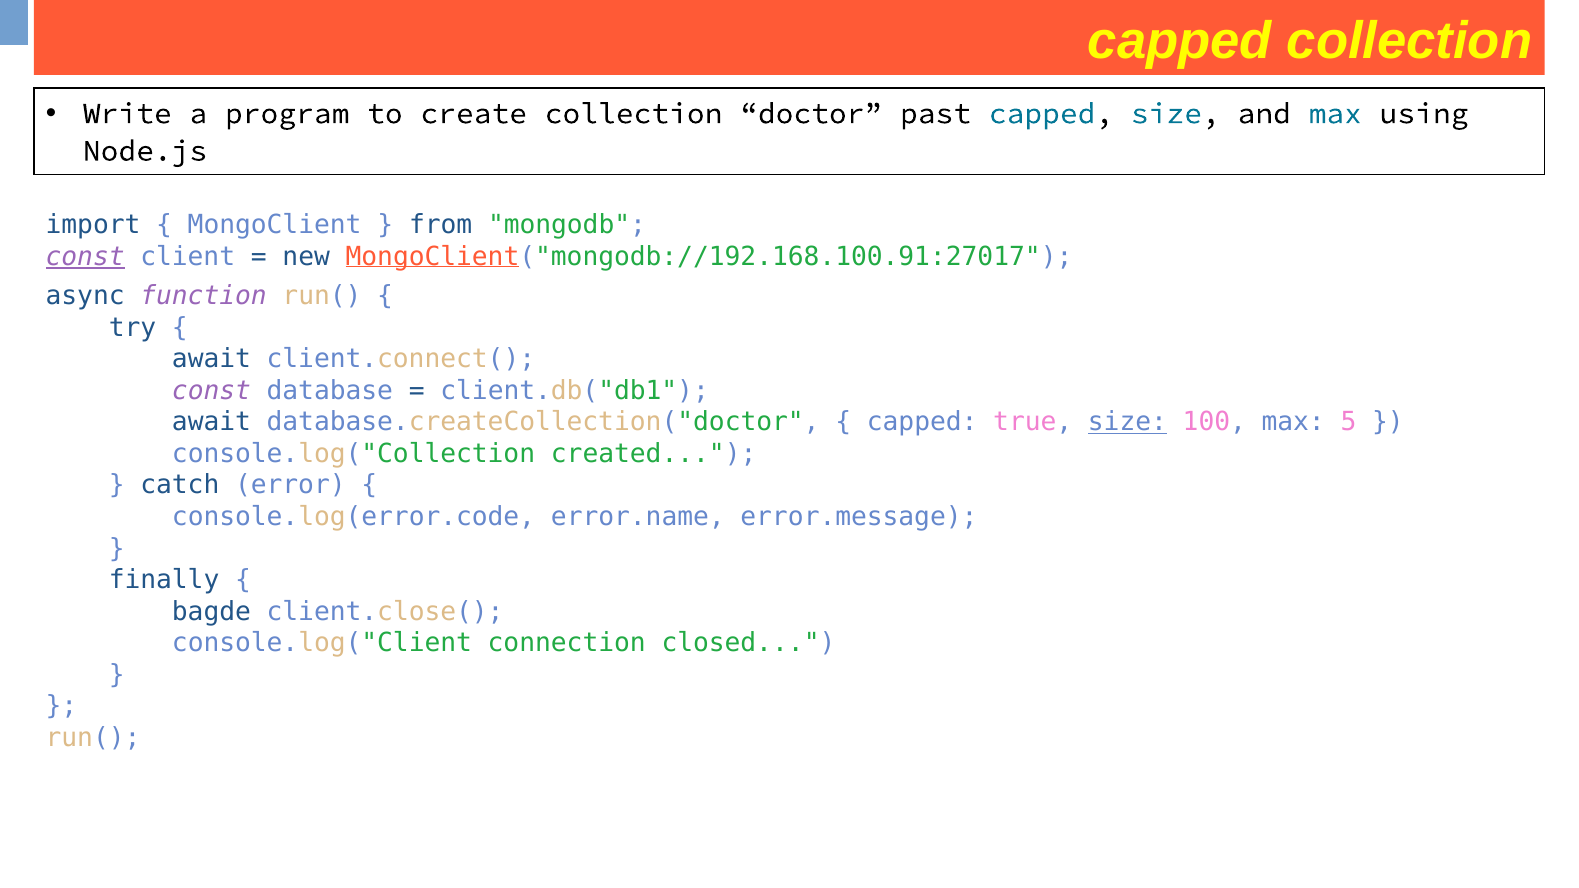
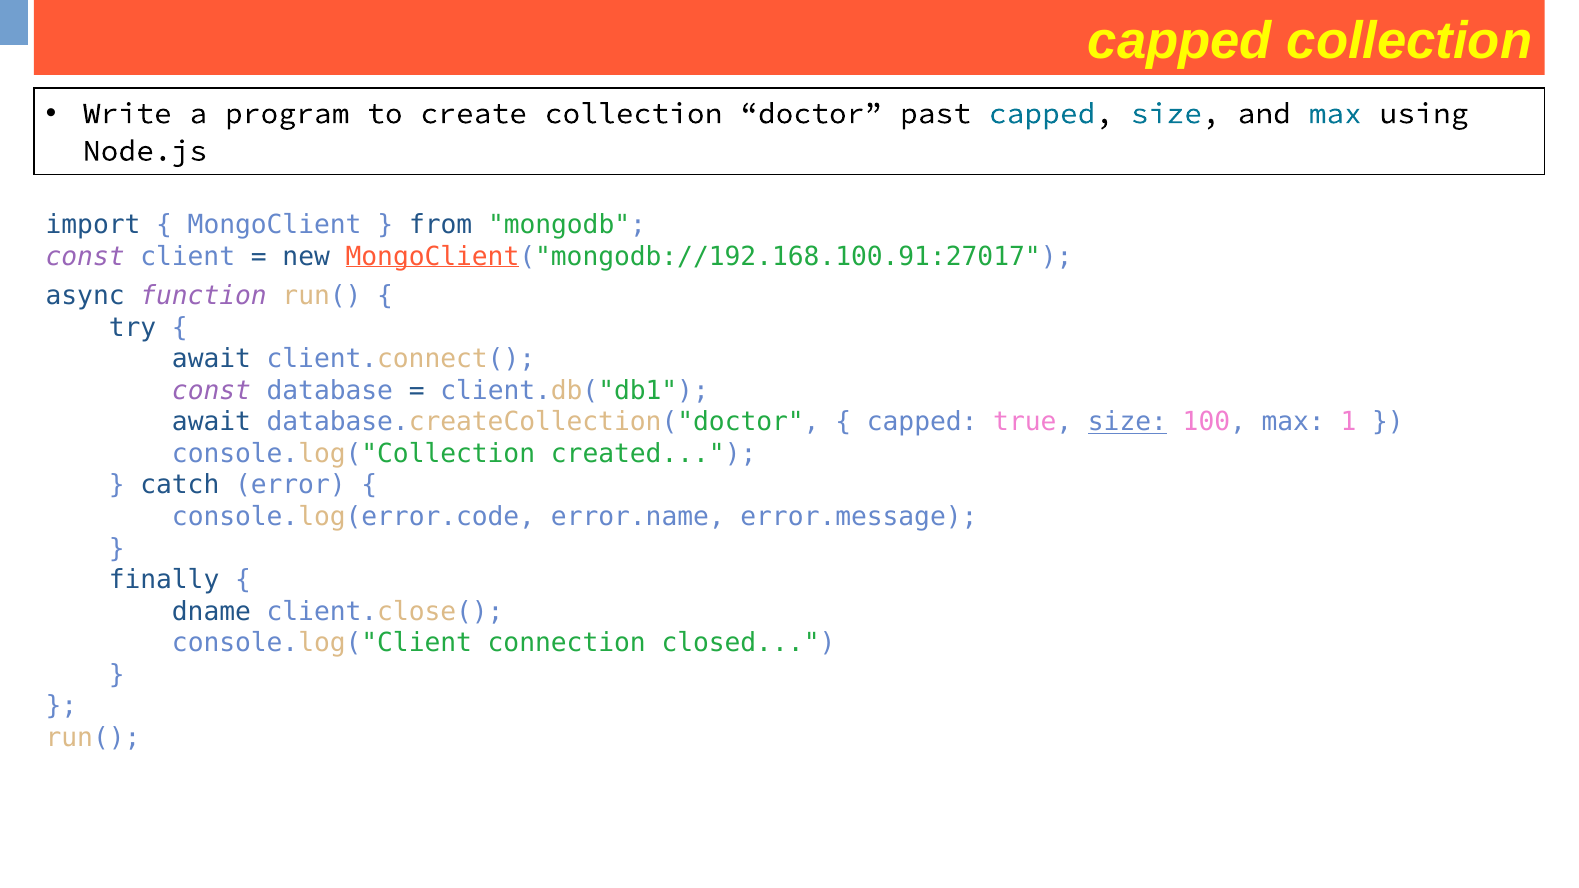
const underline: present -> none (85, 257)
5: 5 -> 1 (1349, 422)
bagde: bagde -> dname (211, 612)
